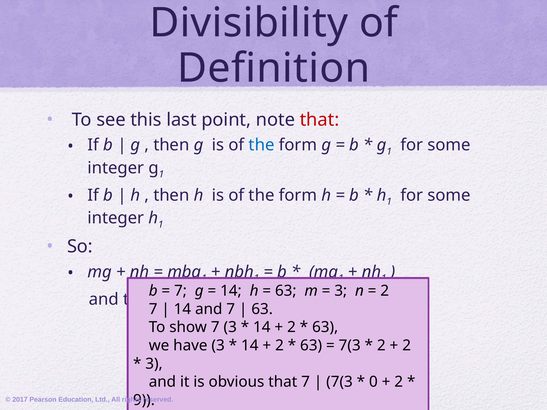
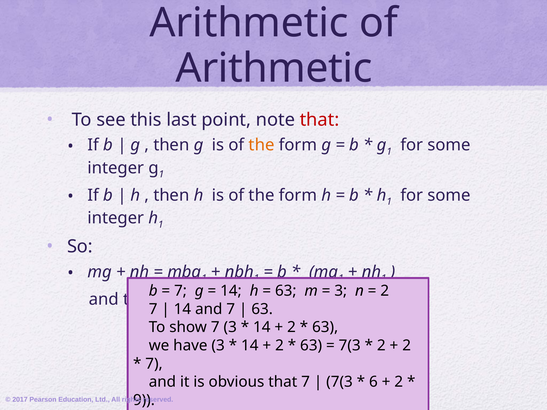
Divisibility: Divisibility -> Arithmetic (249, 23)
Definition: Definition -> Arithmetic (274, 68)
the colour: blue -> orange (262, 145)
3: 3 -> 7 (154, 364)
0: 0 -> 6 (373, 382)
